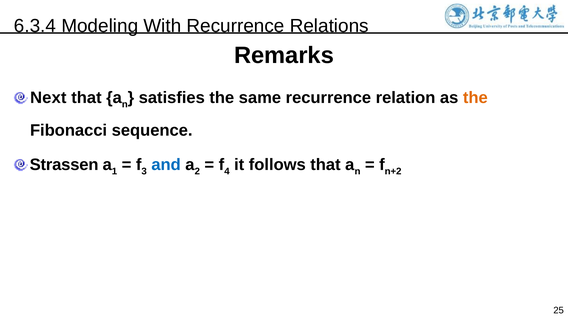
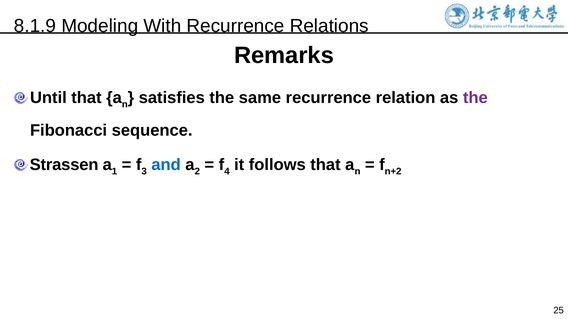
6.3.4: 6.3.4 -> 8.1.9 (35, 26)
Next: Next -> Until (48, 98)
the colour: orange -> purple (475, 98)
